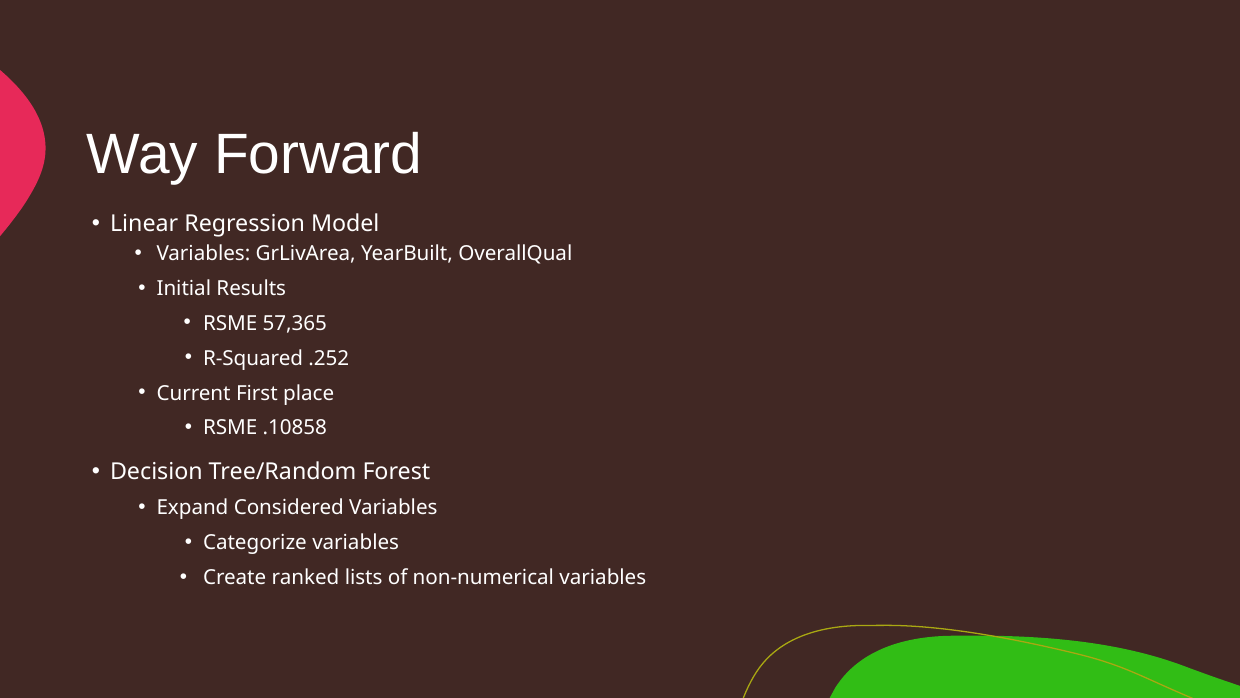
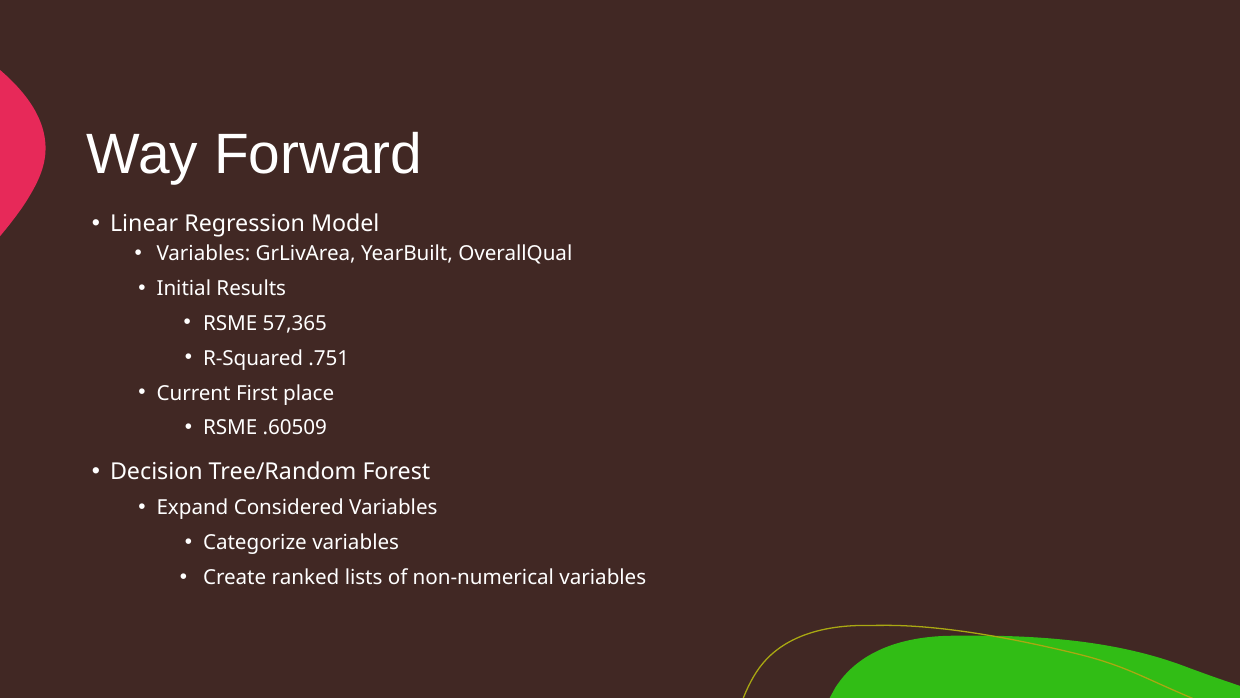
.252: .252 -> .751 (329, 358)
.10858: .10858 -> .60509 (295, 428)
